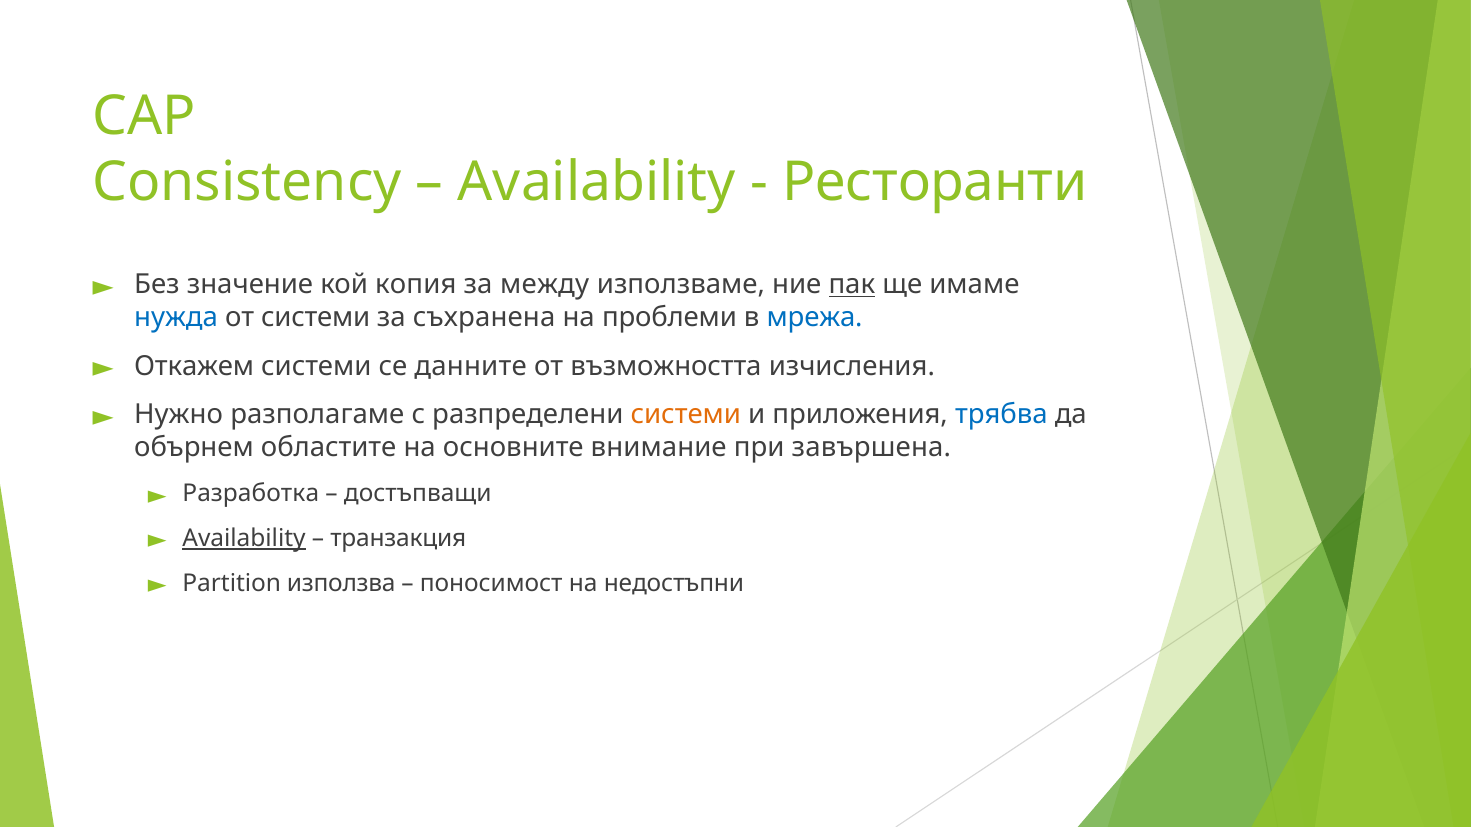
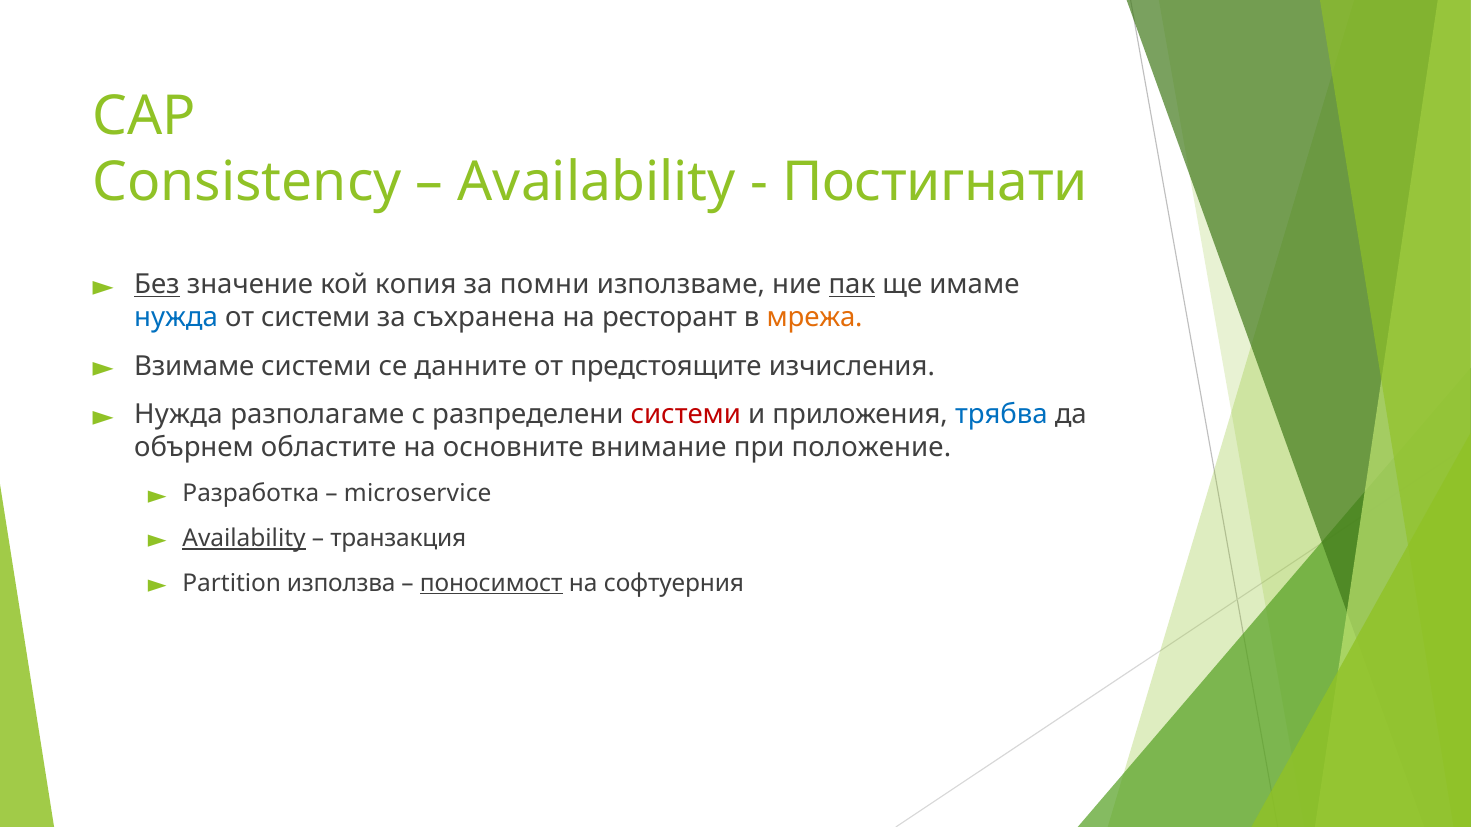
Ресторанти: Ресторанти -> Постигнати (935, 182)
Без underline: none -> present (157, 285)
между: между -> помни (545, 285)
проблеми: проблеми -> ресторант (669, 318)
мрежа colour: blue -> orange (815, 318)
Откажем: Откажем -> Взимаме (194, 366)
възможността: възможността -> предстоящите (666, 366)
Нужно: Нужно -> Нужда (178, 415)
системи colour: orange -> red (686, 415)
завършена: завършена -> положение (871, 448)
достъпващи: достъпващи -> microservice (418, 494)
поносимост underline: none -> present (491, 583)
недостъпни: недостъпни -> софтуерния (674, 583)
